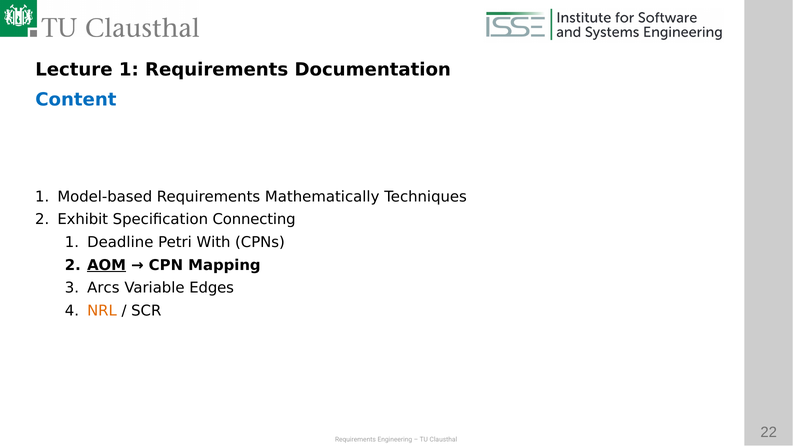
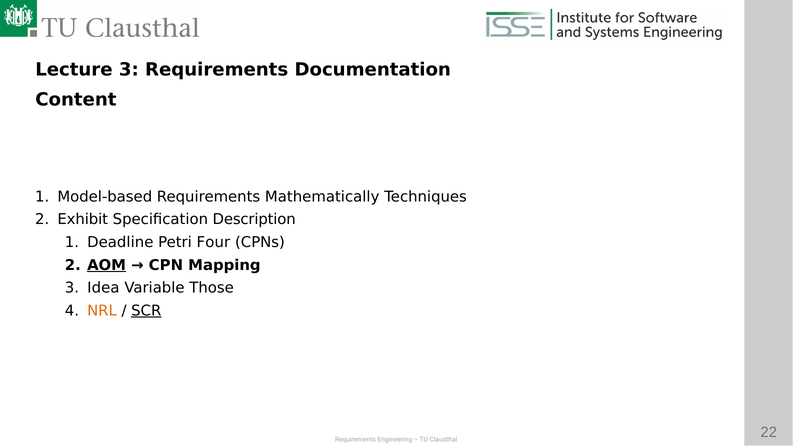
Lecture 1: 1 -> 3 (129, 70)
Content colour: blue -> black (76, 100)
Connecting: Connecting -> Description (254, 220)
With: With -> Four (213, 242)
Arcs: Arcs -> Idea (103, 288)
Edges: Edges -> Those (212, 288)
SCR underline: none -> present (146, 311)
